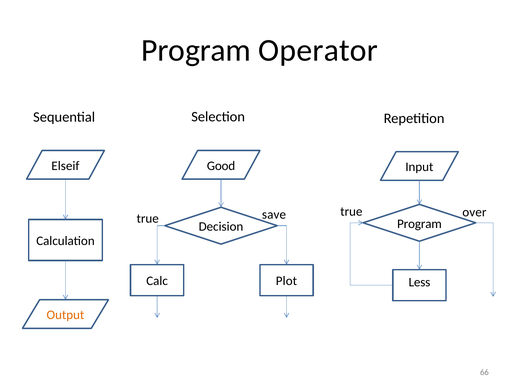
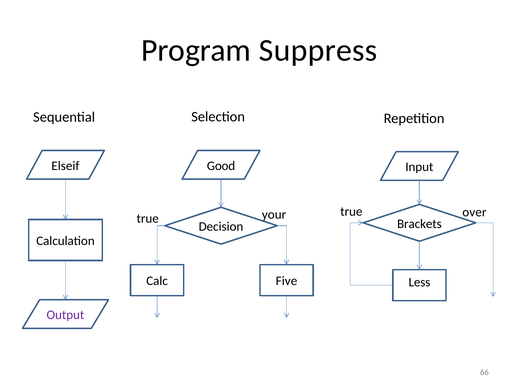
Operator: Operator -> Suppress (318, 50)
save: save -> your (274, 215)
Program: Program -> Brackets (419, 224)
Plot: Plot -> Five (286, 281)
Output colour: orange -> purple (65, 315)
